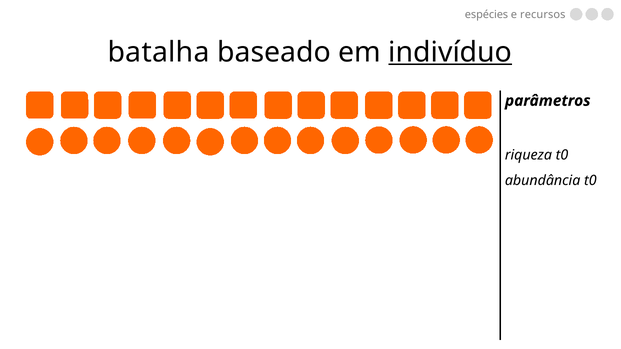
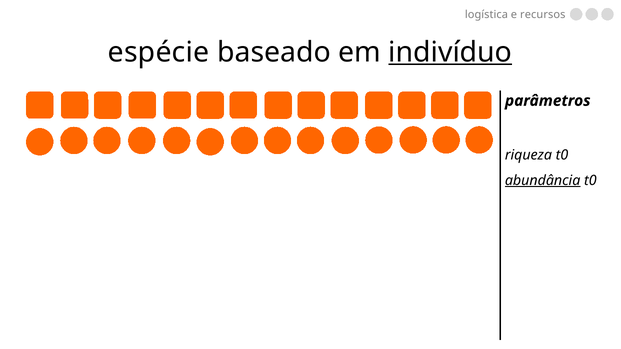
espécies: espécies -> logística (486, 15)
batalha: batalha -> espécie (159, 52)
abundância underline: none -> present (543, 181)
